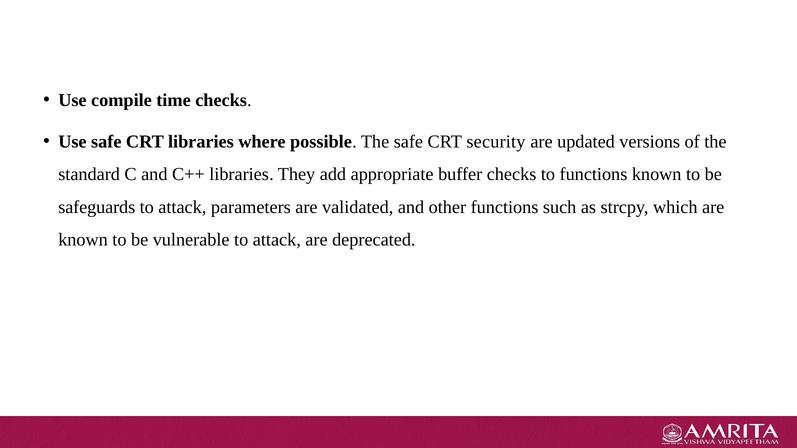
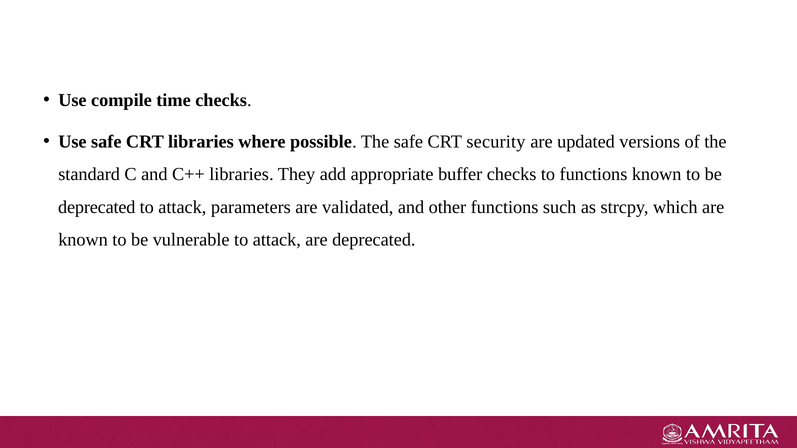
safeguards: safeguards -> deprecated (97, 207)
